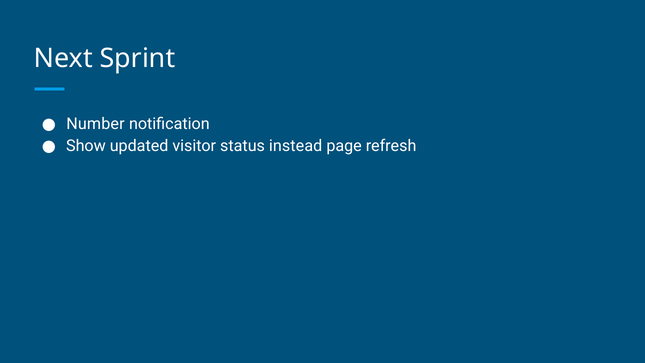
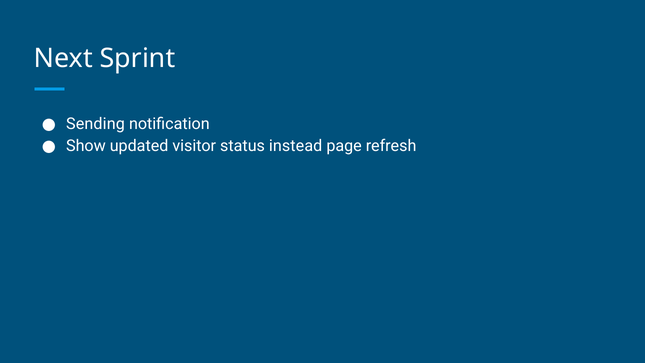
Number: Number -> Sending (95, 124)
